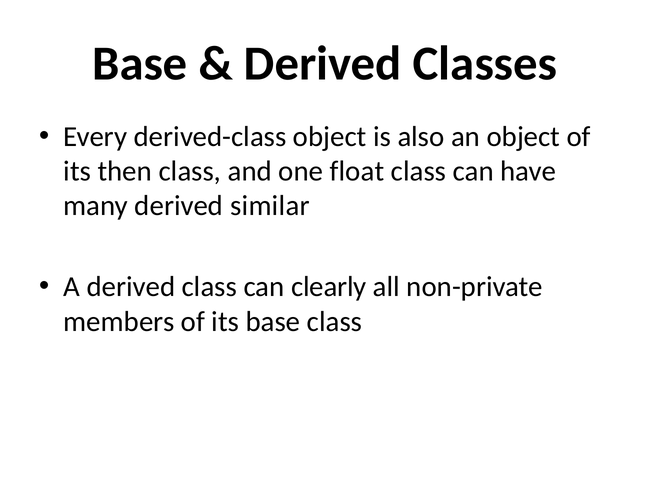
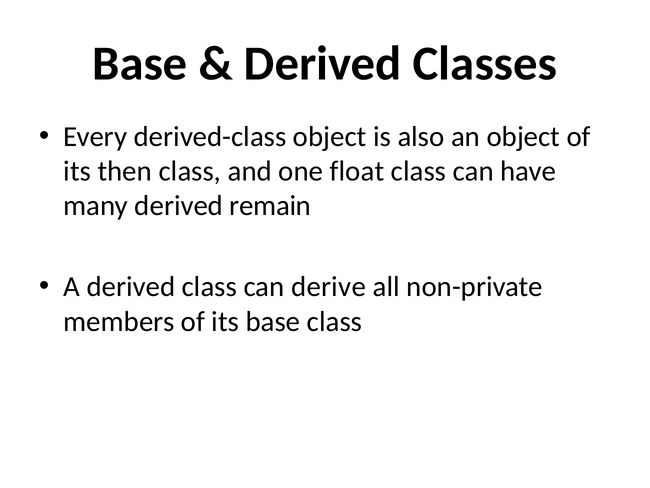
similar: similar -> remain (270, 206)
clearly: clearly -> derive (329, 287)
